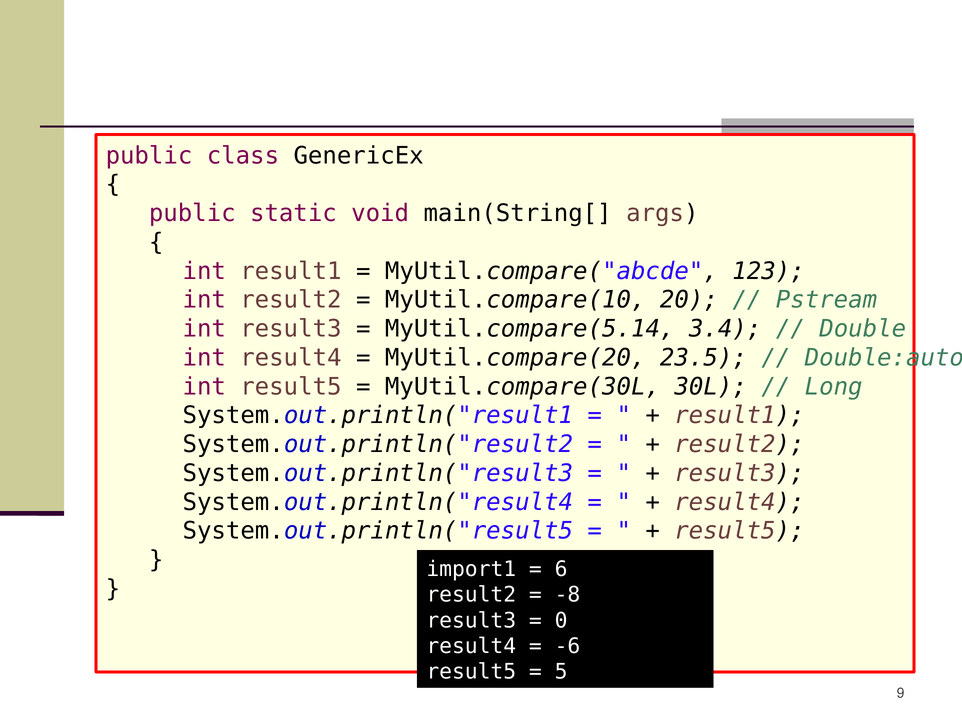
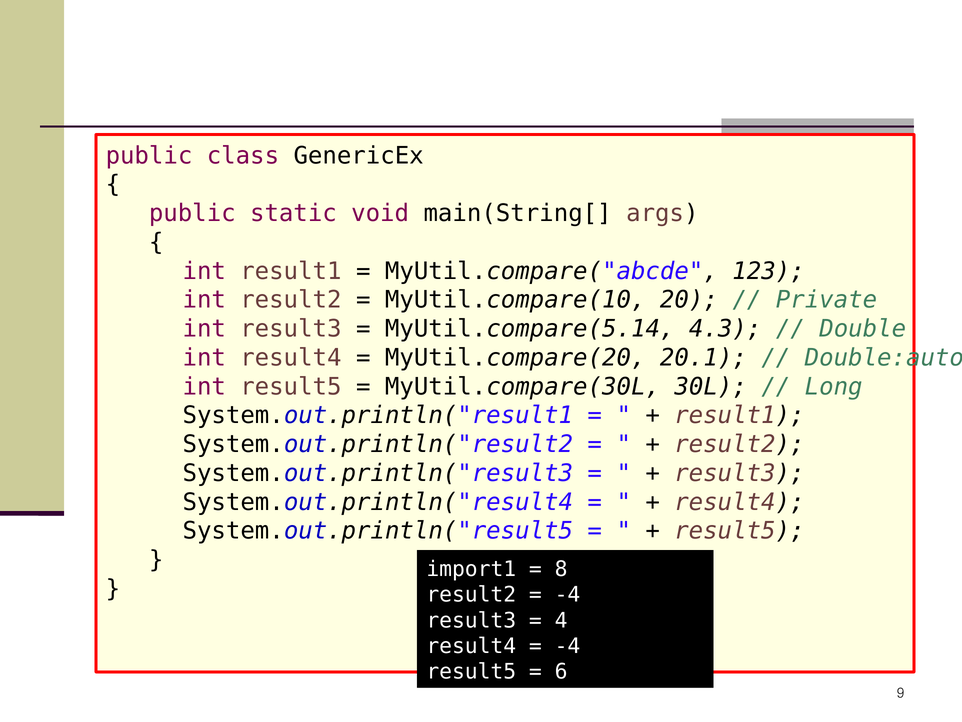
Pstream: Pstream -> Private (826, 300)
3.4: 3.4 -> 4.3 (725, 329)
23.5: 23.5 -> 20.1 (703, 358)
6: 6 -> 8 (561, 569)
-8: -8 -> -4 (567, 594)
0: 0 -> 4 (561, 620)
-6: -6 -> -4 (567, 646)
5: 5 -> 6 (561, 671)
